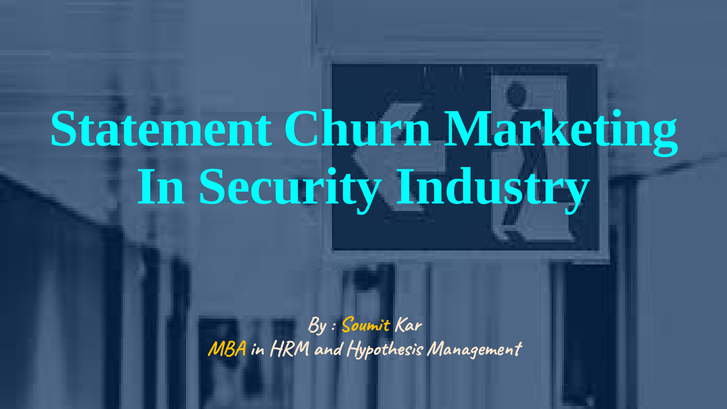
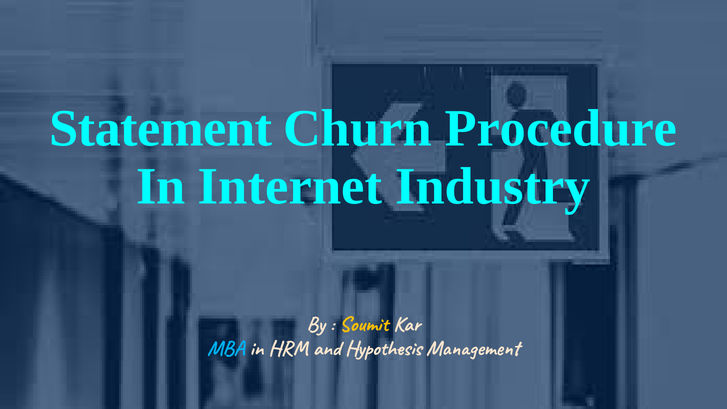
Marketing: Marketing -> Procedure (561, 128)
Security: Security -> Internet (290, 186)
MBA colour: yellow -> light blue (226, 348)
